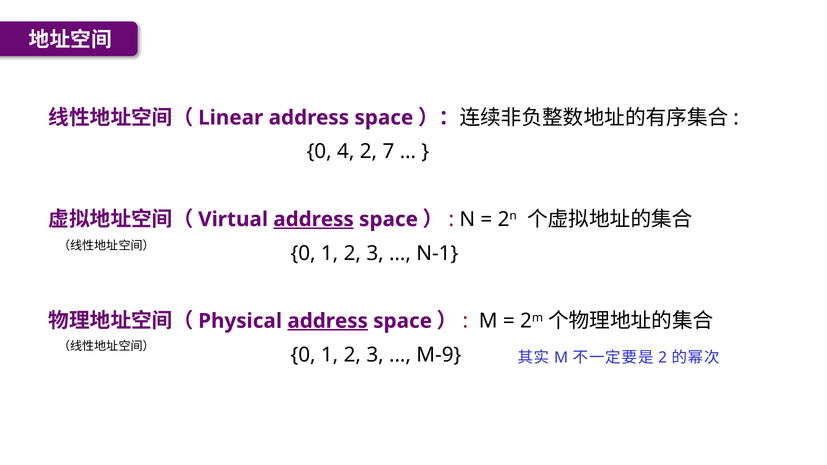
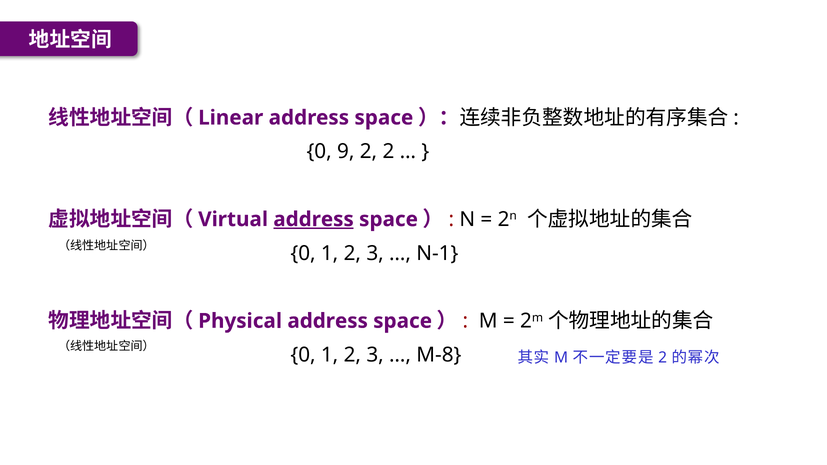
4: 4 -> 9 (346, 152)
2 7: 7 -> 2 (388, 152)
address underline: present -> none (328, 321)
M-9: M-9 -> M-8 (439, 355)
